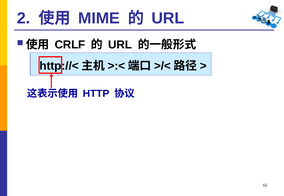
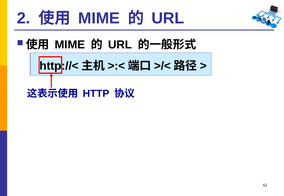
CRLF: CRLF -> MIME (70, 45)
